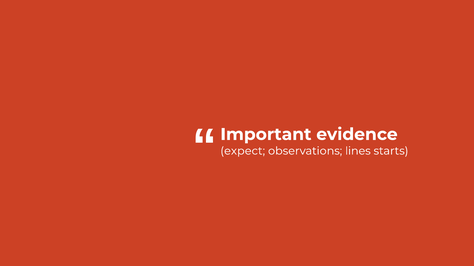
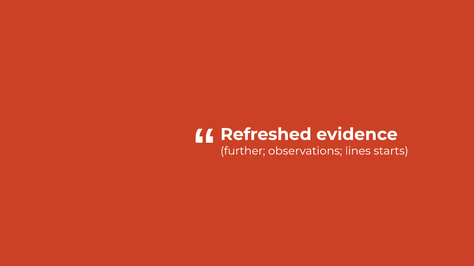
Important: Important -> Refreshed (266, 135)
expect: expect -> further (243, 151)
